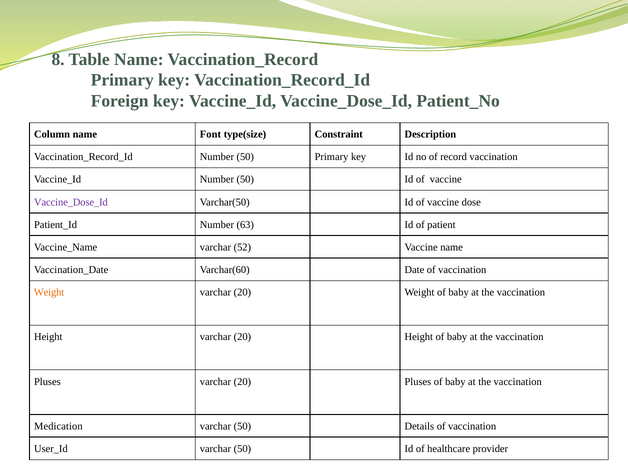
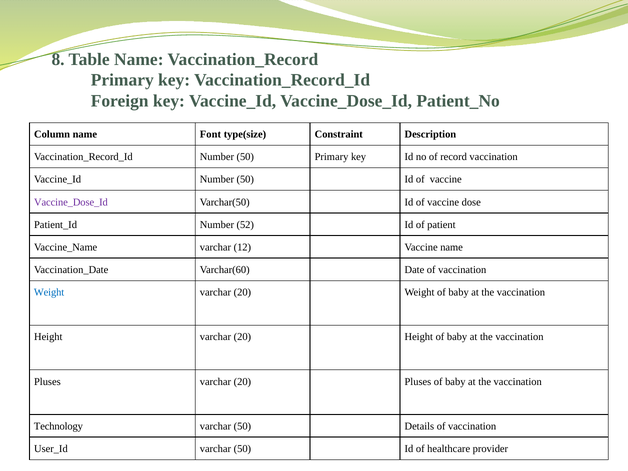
63: 63 -> 52 (245, 225)
52: 52 -> 12 (242, 247)
Weight colour: orange -> blue (49, 292)
Medication: Medication -> Technology (58, 426)
